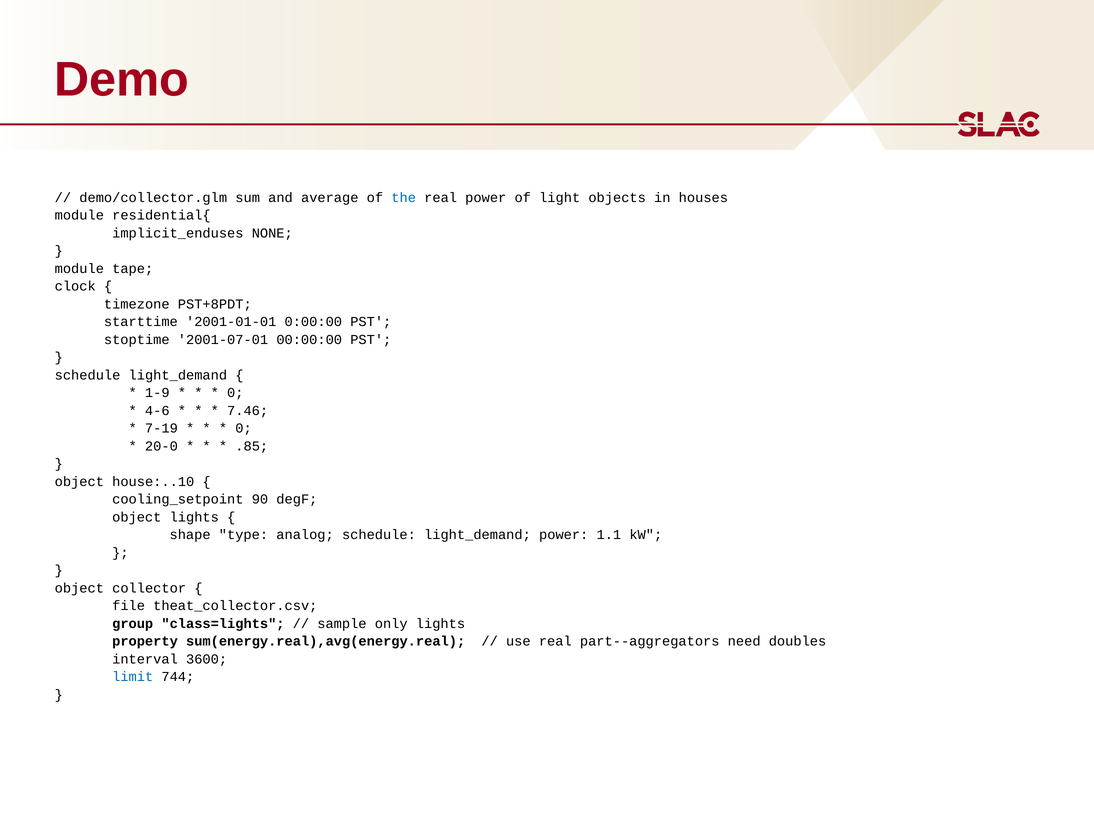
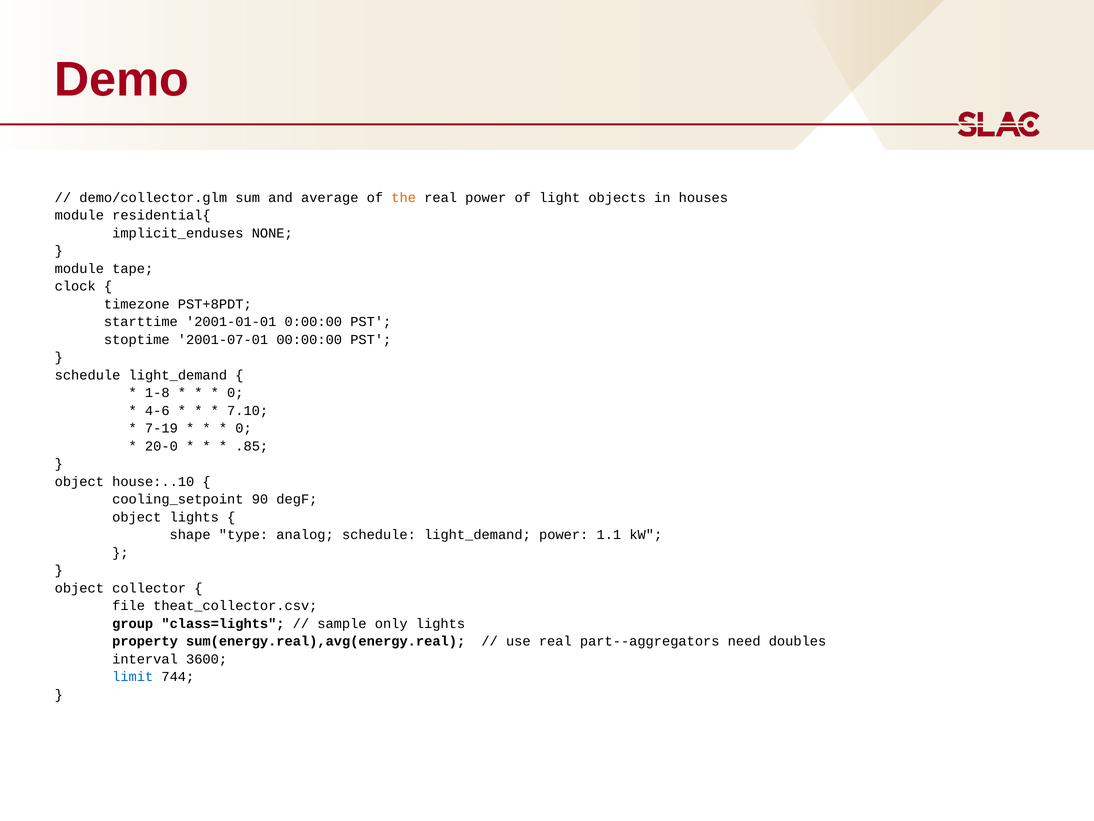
the colour: blue -> orange (404, 197)
1-9: 1-9 -> 1-8 (157, 393)
7.46: 7.46 -> 7.10 (248, 410)
